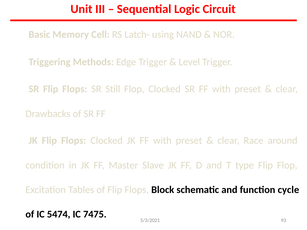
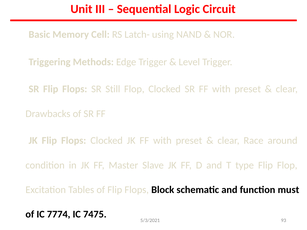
cycle: cycle -> must (288, 190)
5474: 5474 -> 7774 (59, 214)
